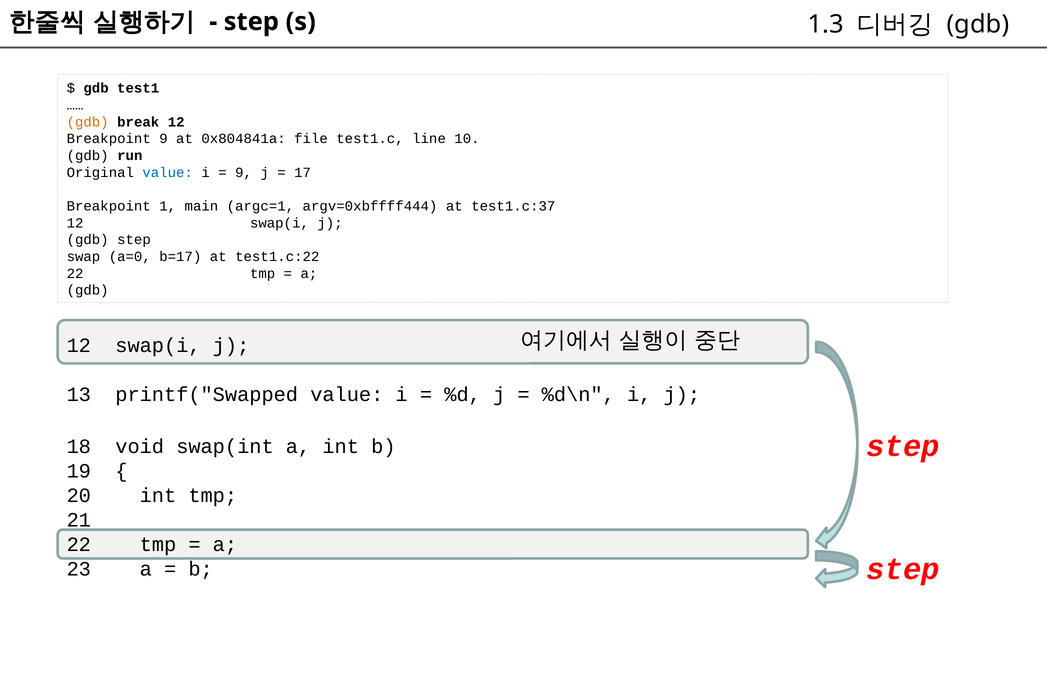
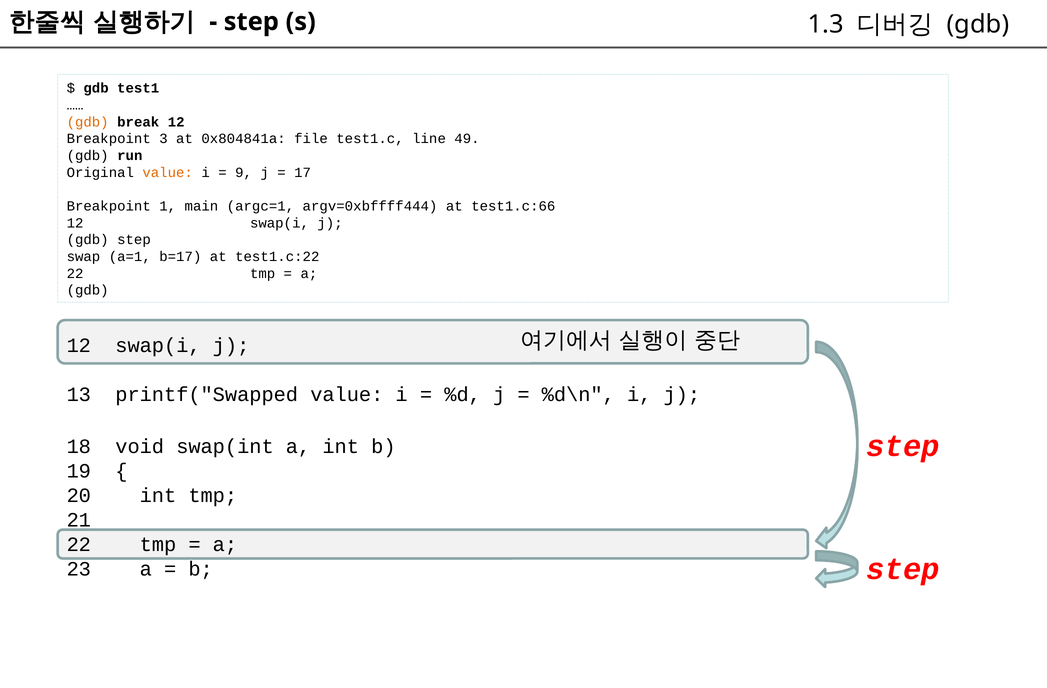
Breakpoint 9: 9 -> 3 (164, 139)
10: 10 -> 49 (467, 139)
value colour: blue -> orange (168, 172)
test1.c:37: test1.c:37 -> test1.c:66 (513, 206)
a=0: a=0 -> a=1 (130, 257)
